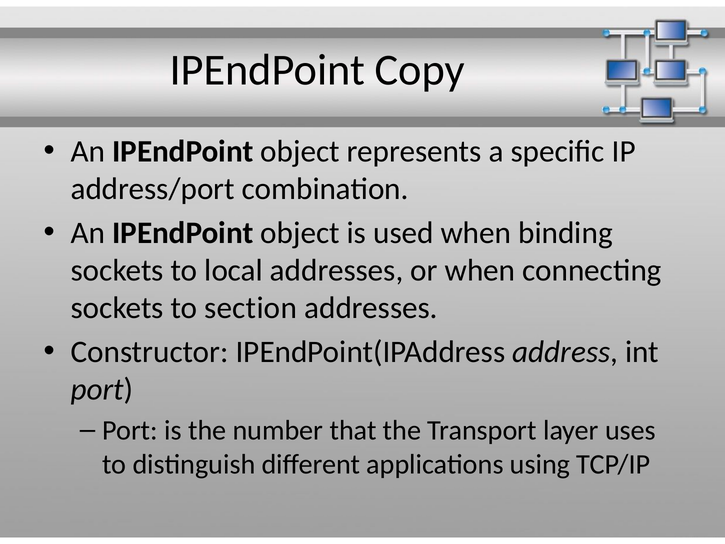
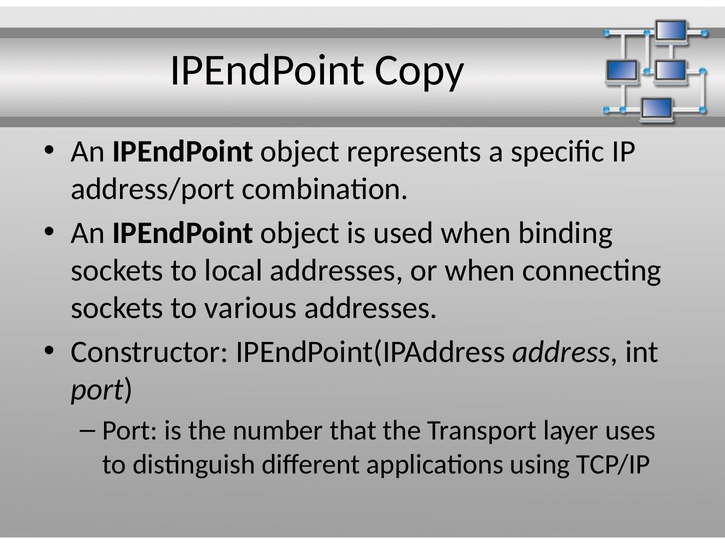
section: section -> various (251, 308)
